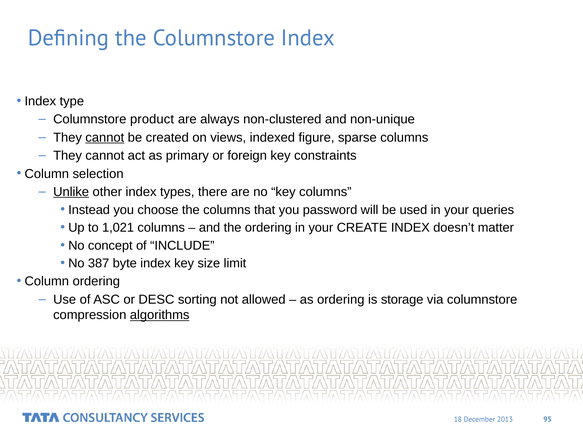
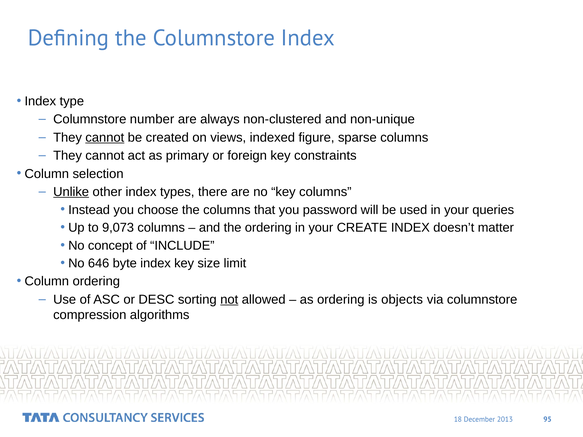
product: product -> number (152, 119)
1,021: 1,021 -> 9,073 (118, 228)
387: 387 -> 646 (99, 264)
not underline: none -> present (229, 300)
storage: storage -> objects (402, 300)
algorithms underline: present -> none (160, 315)
